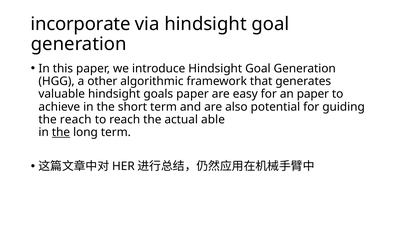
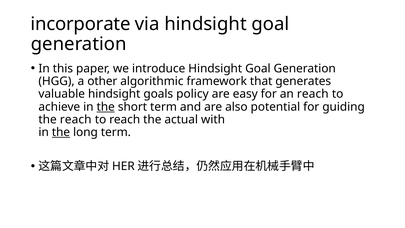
goals paper: paper -> policy (192, 94)
an paper: paper -> reach (313, 94)
the underline: none -> present (106, 107)
able: able -> with (213, 120)
